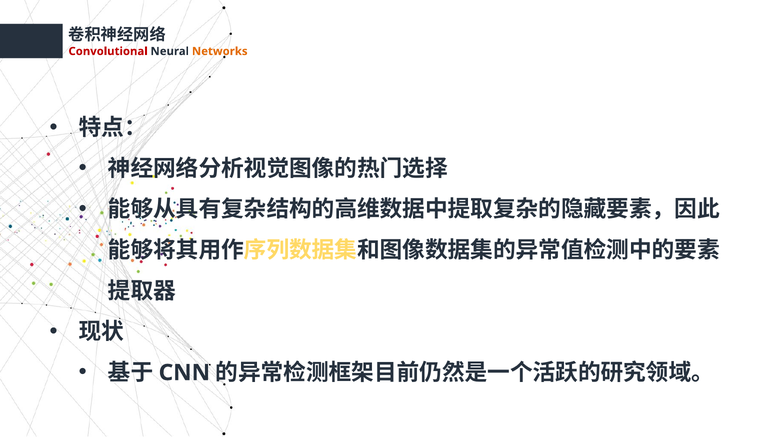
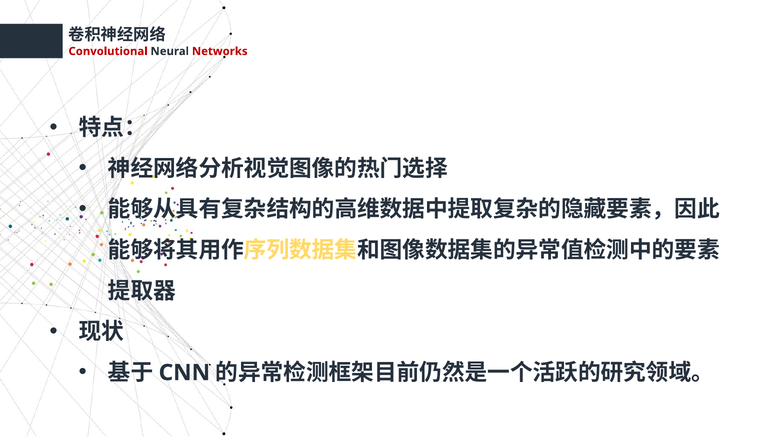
Networks colour: orange -> red (220, 51)
